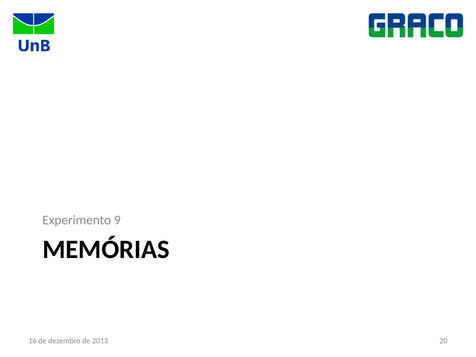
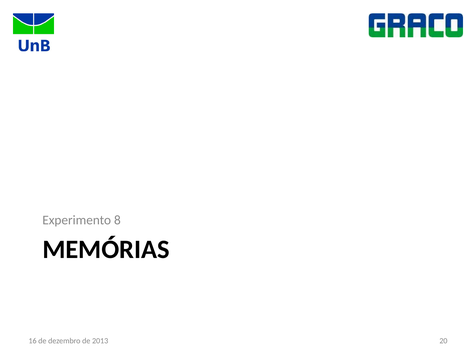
9: 9 -> 8 (117, 220)
